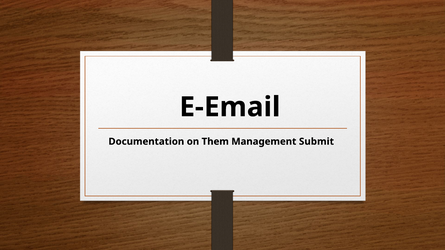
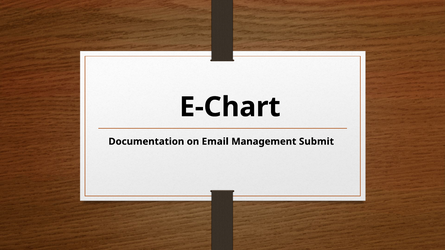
E-Email: E-Email -> E-Chart (230, 107)
Them: Them -> Email (215, 142)
